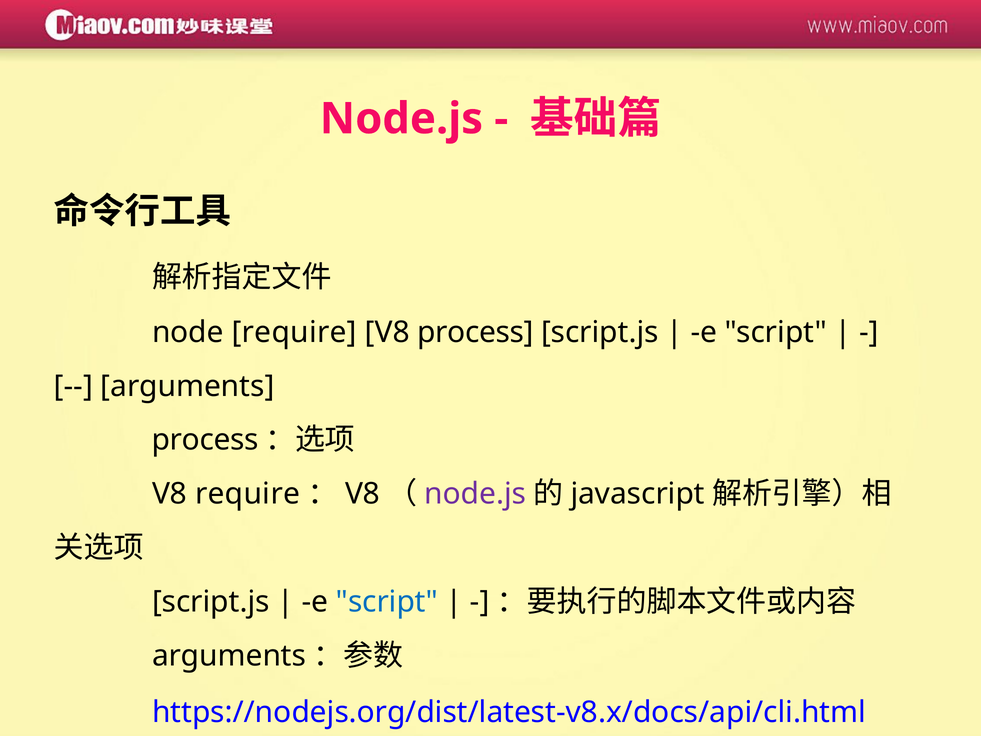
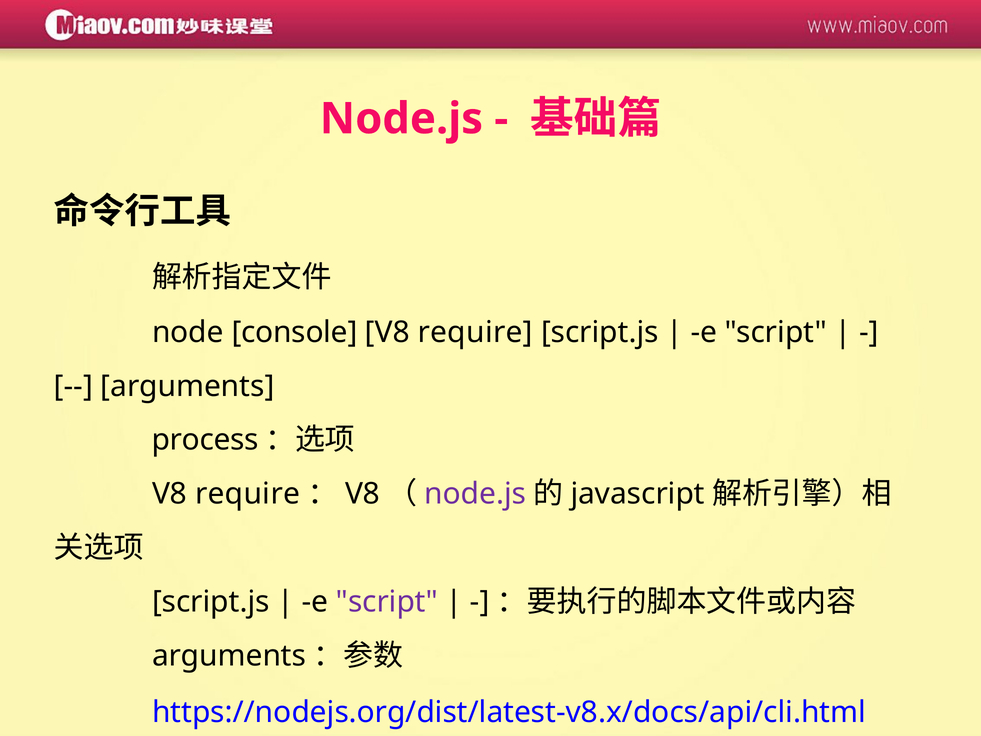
node require: require -> console (294, 332)
process: process -> require (475, 332)
script colour: blue -> purple (387, 602)
